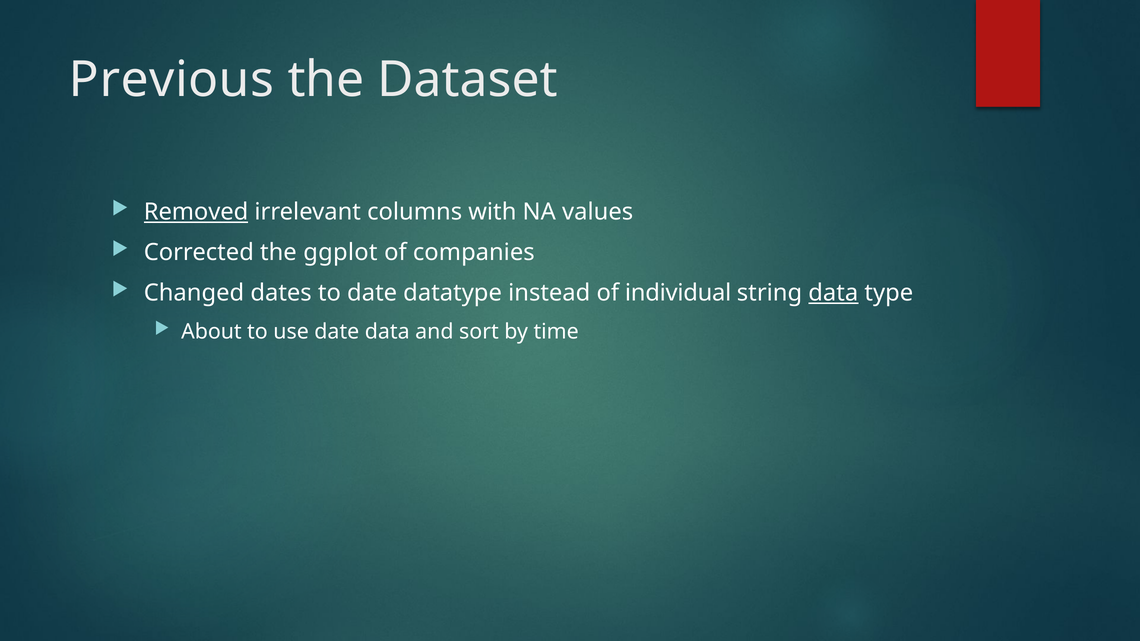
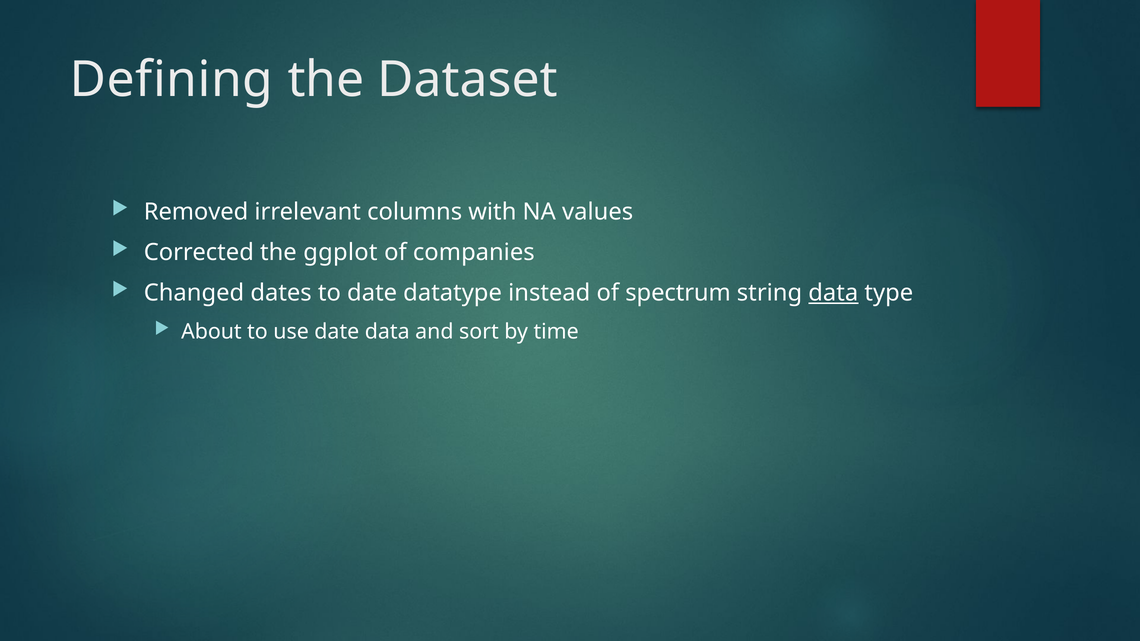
Previous: Previous -> Defining (172, 80)
Removed underline: present -> none (196, 212)
individual: individual -> spectrum (678, 293)
